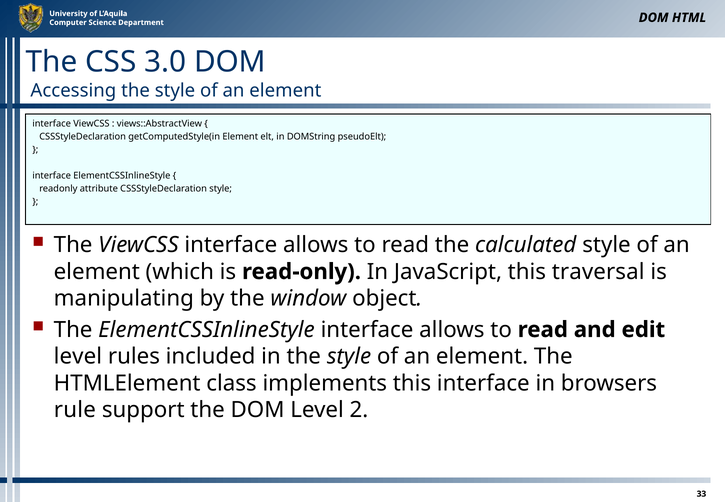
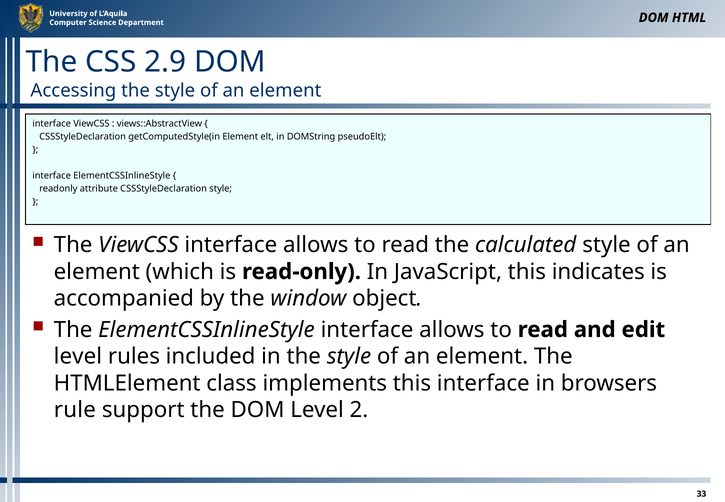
3.0: 3.0 -> 2.9 (165, 62)
traversal: traversal -> indicates (598, 272)
manipulating: manipulating -> accompanied (124, 298)
